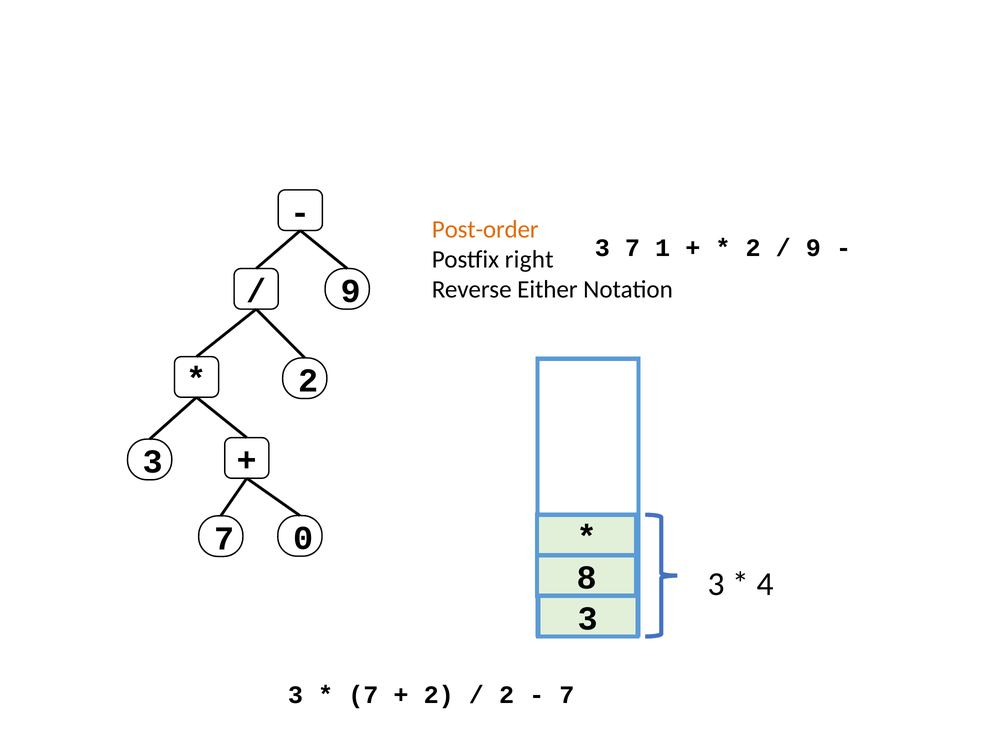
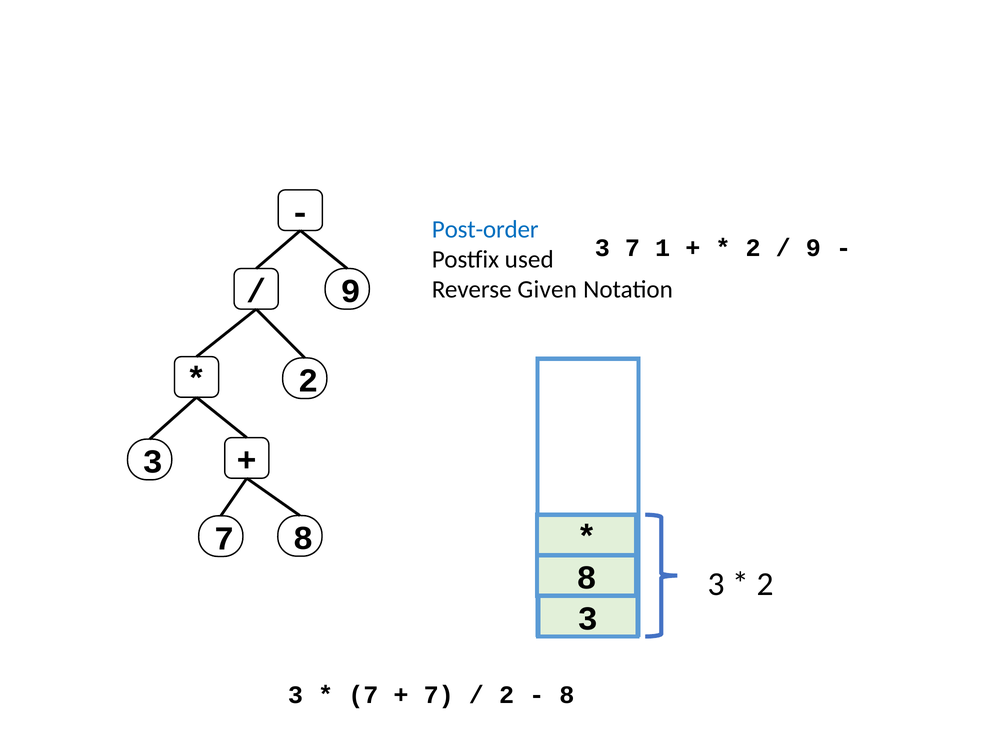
Post-order colour: orange -> blue (485, 229)
right: right -> used (529, 259)
Either: Either -> Given (547, 290)
7 0: 0 -> 8 (303, 538)
4: 4 -> 2 (765, 584)
2: 2 -> 7 (439, 695)
7: 7 -> 8 (567, 695)
